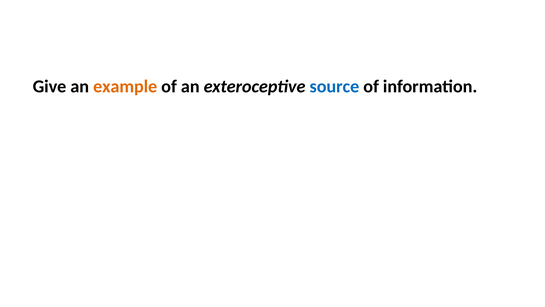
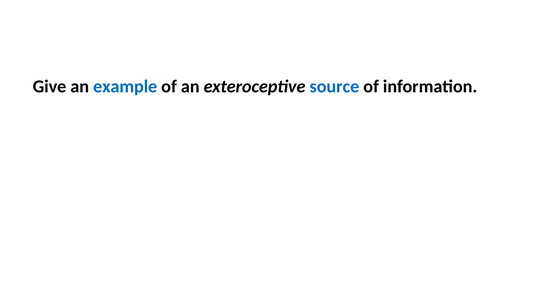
example colour: orange -> blue (125, 86)
